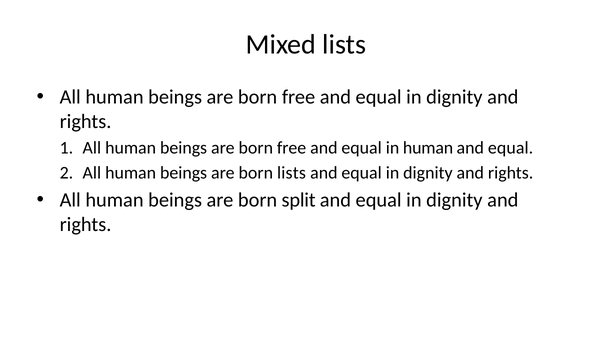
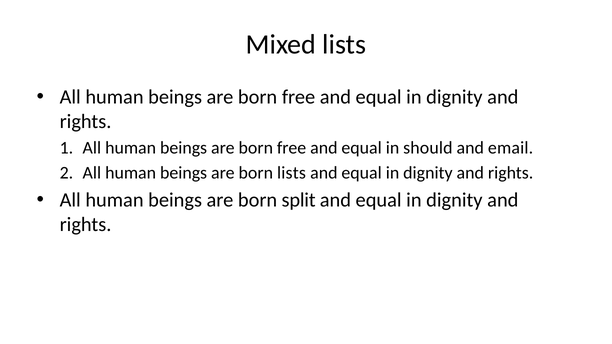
in human: human -> should (428, 148)
equal: equal -> email (511, 148)
